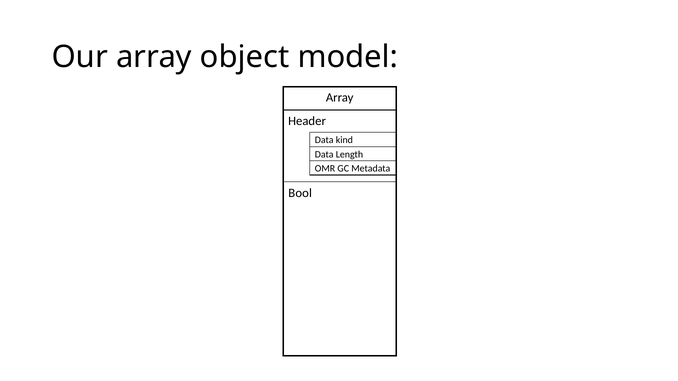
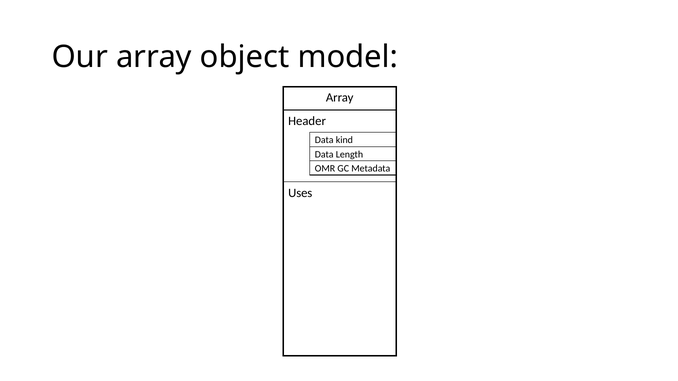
Bool: Bool -> Uses (300, 193)
